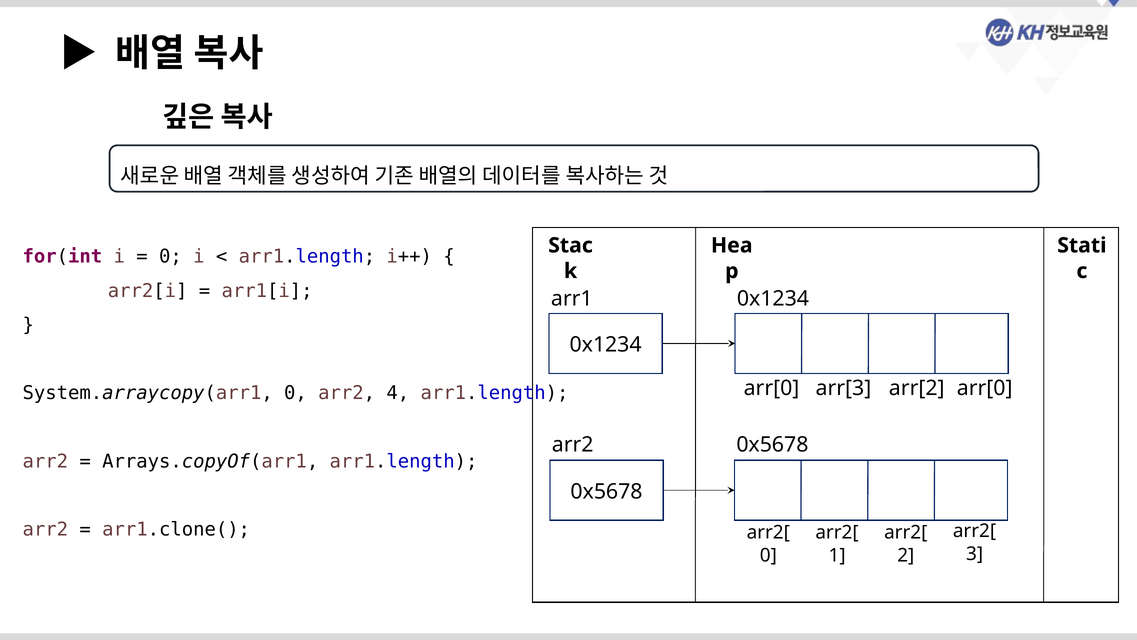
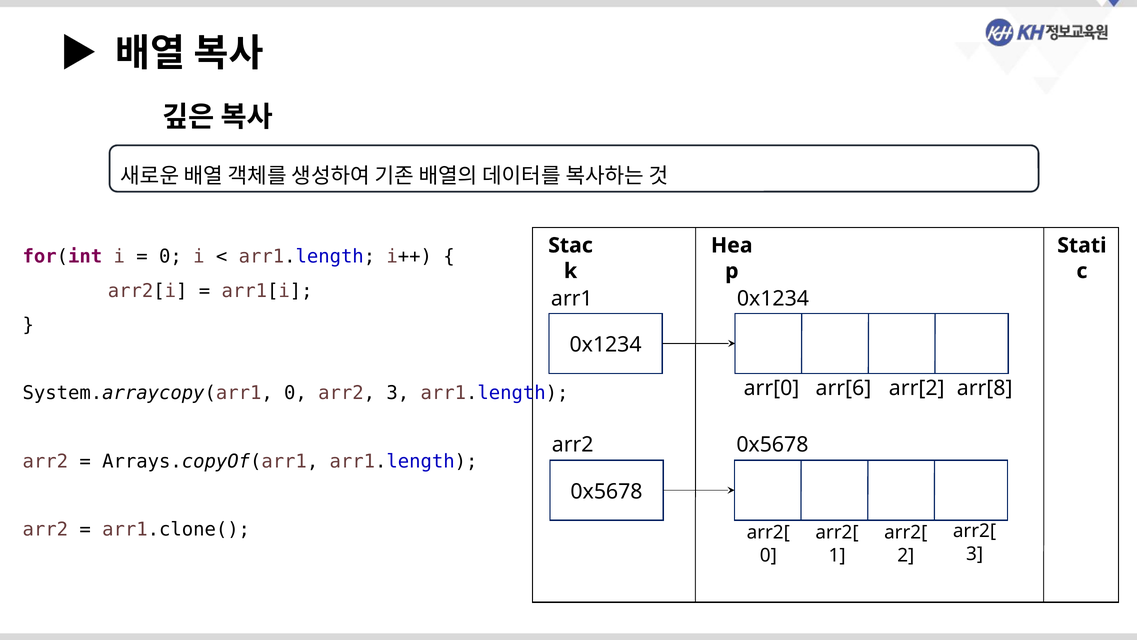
arr[3: arr[3 -> arr[6 (843, 388)
arr[2 arr[0: arr[0 -> arr[8 (985, 388)
arr2 4: 4 -> 3 (398, 393)
